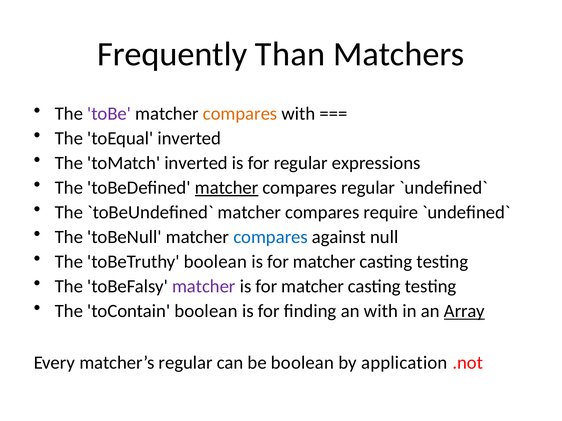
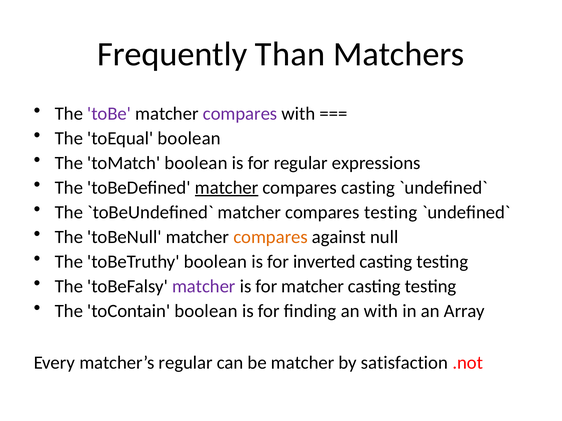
compares colour: orange -> purple (240, 114)
toEqual inverted: inverted -> boolean (189, 138)
toMatch inverted: inverted -> boolean (196, 163)
compares regular: regular -> casting (368, 188)
compares require: require -> testing (391, 213)
compares colour: blue -> orange (271, 237)
matcher: matcher -> inverted (324, 262)
Array underline: present -> none (464, 311)
be boolean: boolean -> matcher (303, 363)
application: application -> satisfaction (404, 363)
